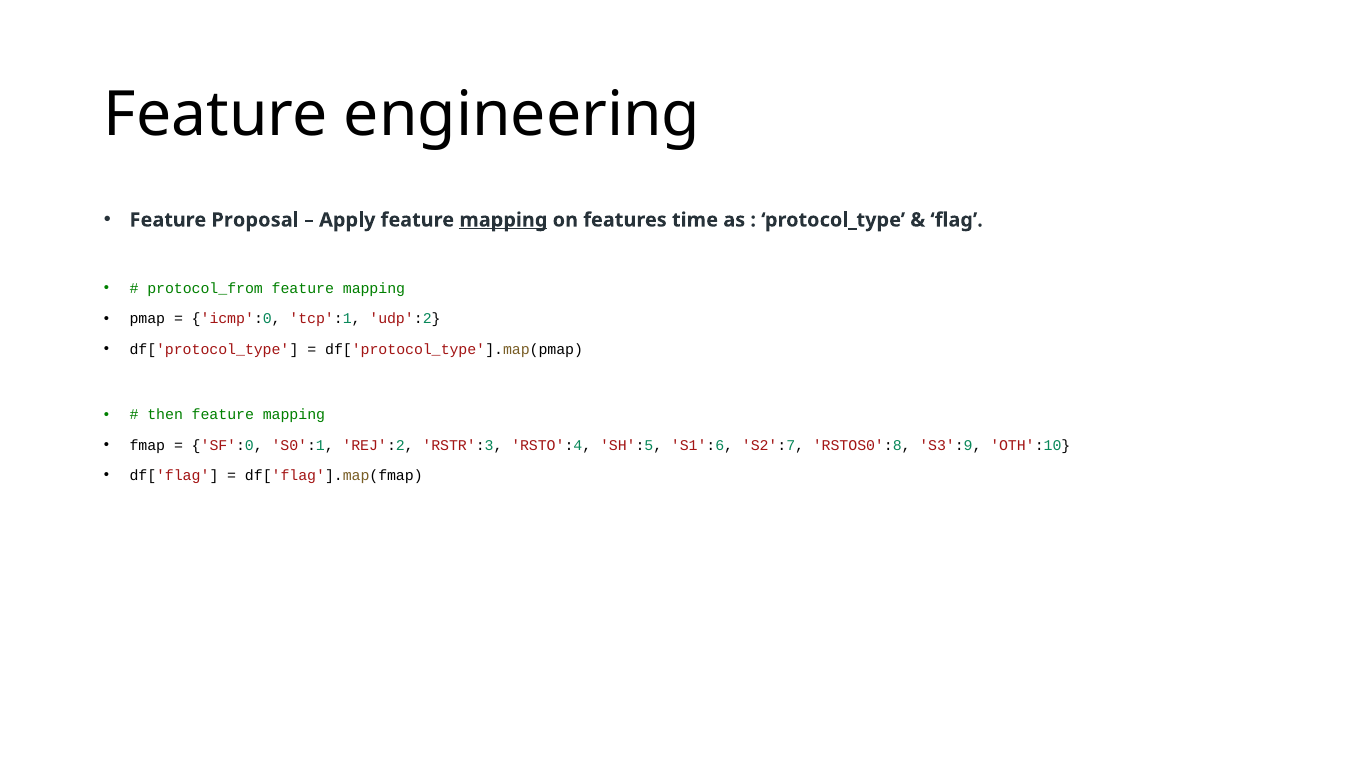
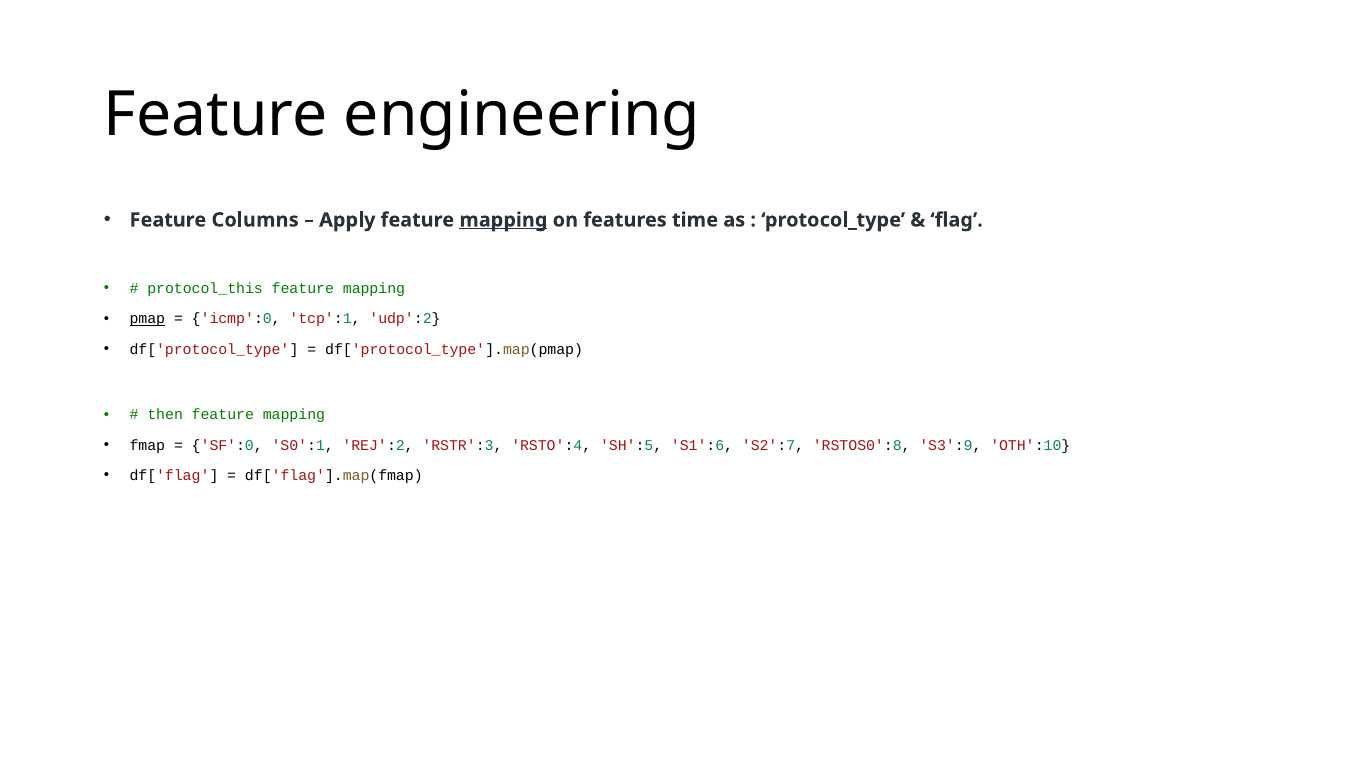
Proposal: Proposal -> Columns (255, 220)
protocol_from: protocol_from -> protocol_this (205, 289)
pmap underline: none -> present (147, 319)
